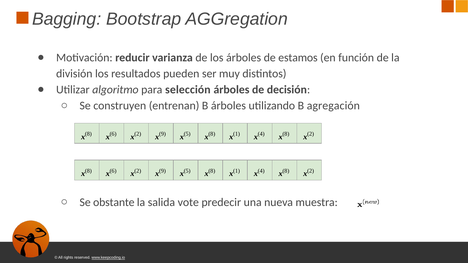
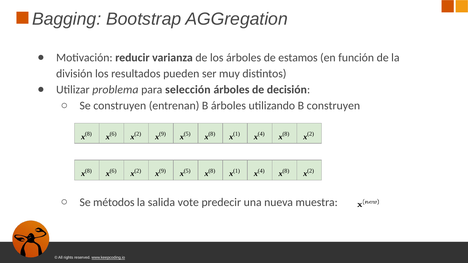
algoritmo: algoritmo -> problema (115, 90)
B agregación: agregación -> construyen (333, 106)
obstante: obstante -> métodos (114, 203)
